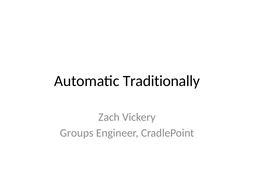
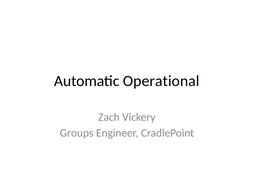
Traditionally: Traditionally -> Operational (161, 81)
